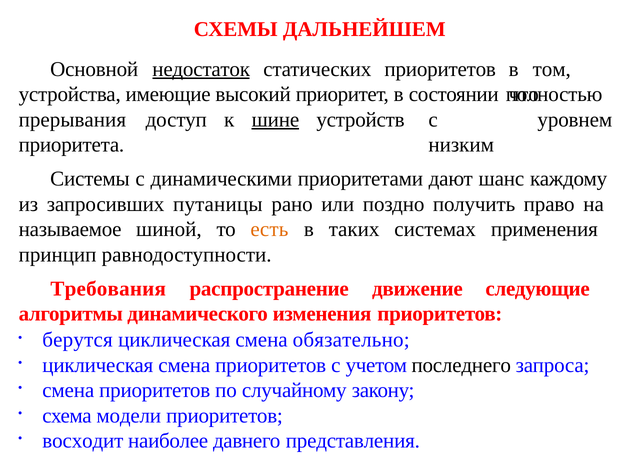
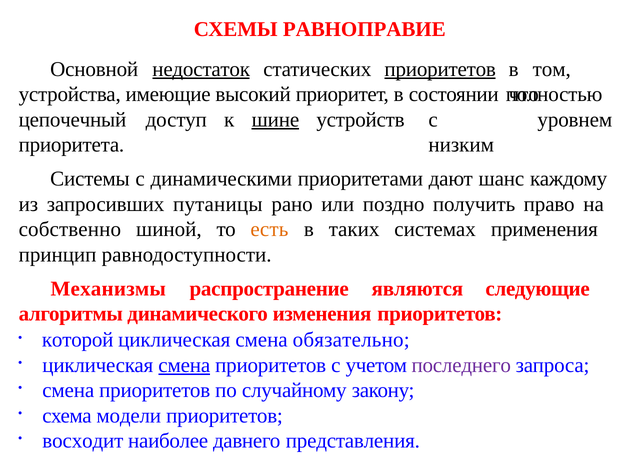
ДАЛЬНЕЙШЕМ: ДАЛЬНЕЙШЕМ -> РАВНОПРАВИЕ (364, 30)
приоритетов underline: none -> present (440, 69)
прерывания: прерывания -> цепочечный (72, 120)
называемое: называемое -> собственно (70, 230)
Требования: Требования -> Механизмы (108, 289)
движение: движение -> являются (417, 289)
берутся: берутся -> которой (78, 340)
смена underline: none -> present (184, 365)
последнего colour: black -> purple (461, 365)
